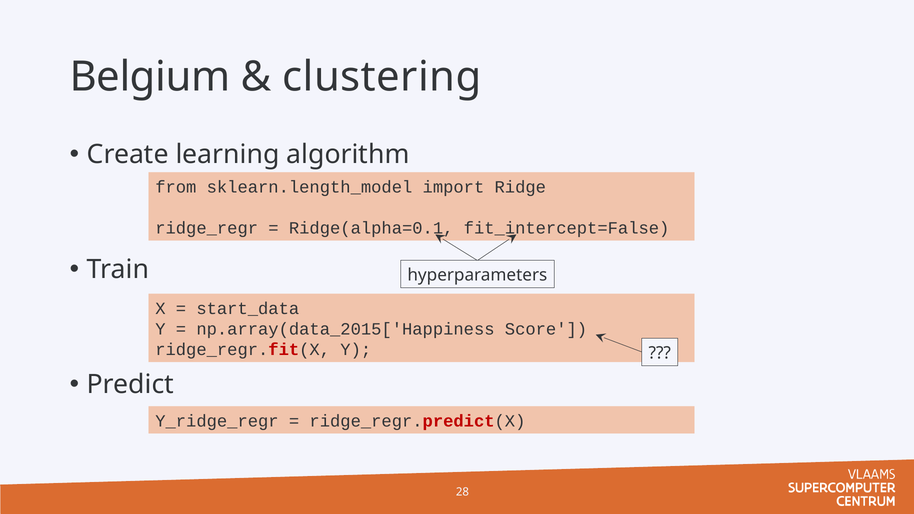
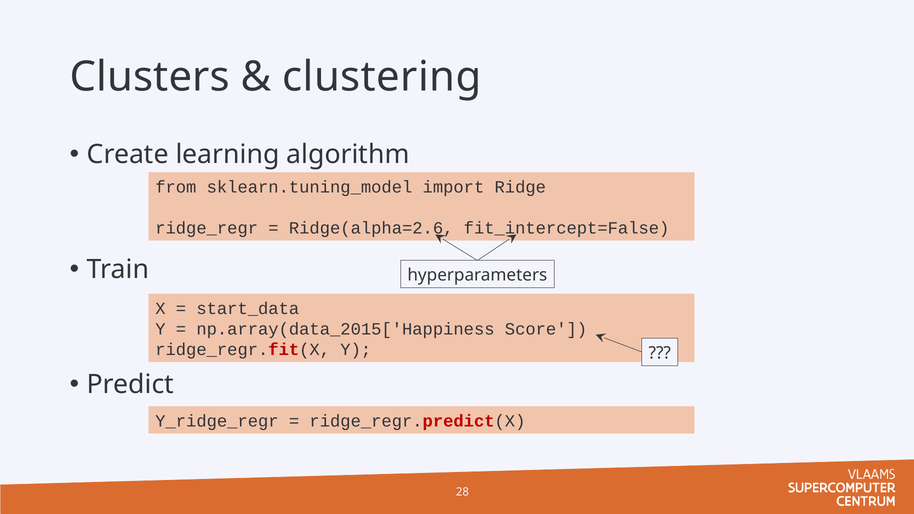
Belgium: Belgium -> Clusters (150, 77)
sklearn.length_model: sklearn.length_model -> sklearn.tuning_model (309, 187)
Ridge(alpha=0.1: Ridge(alpha=0.1 -> Ridge(alpha=2.6 (371, 228)
